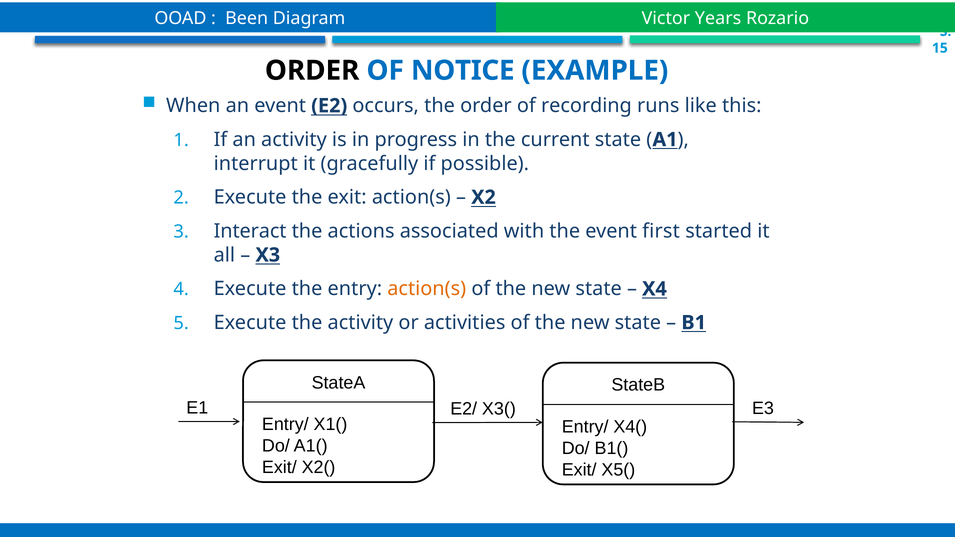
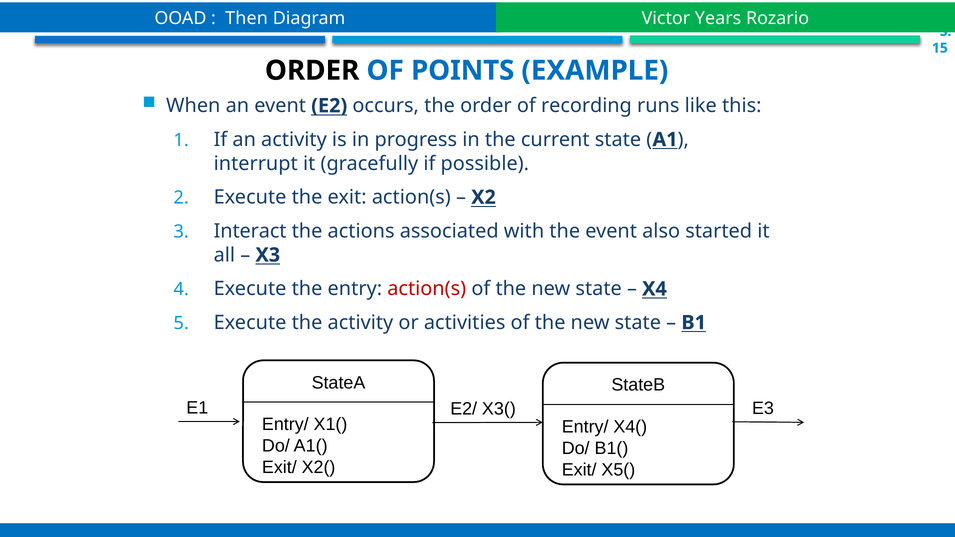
Been: Been -> Then (247, 19)
NOTICE: NOTICE -> POINTS (463, 71)
first: first -> also (661, 231)
action(s colour: orange -> red (427, 289)
